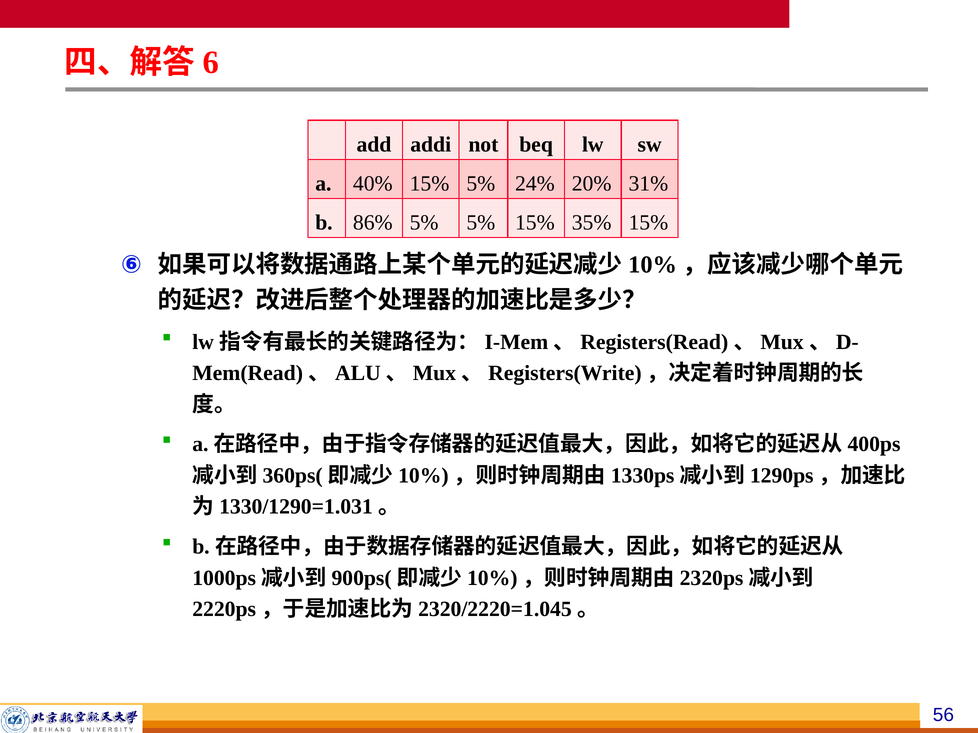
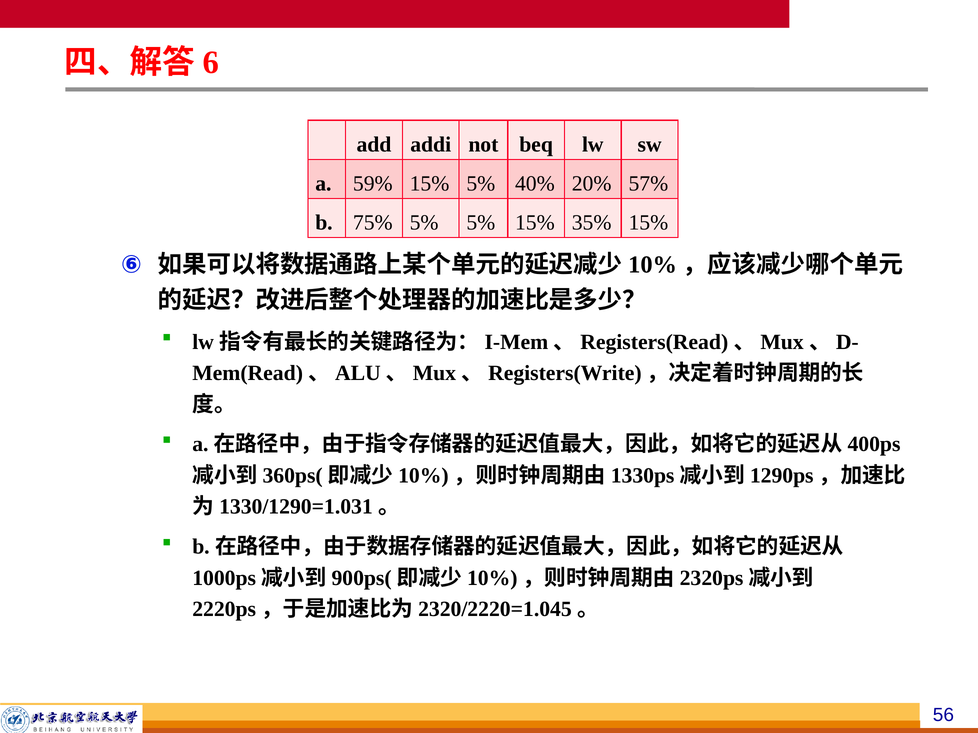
40%: 40% -> 59% (373, 184)
24%: 24% -> 40% (535, 184)
31%: 31% -> 57% (648, 184)
86%: 86% -> 75% (373, 223)
